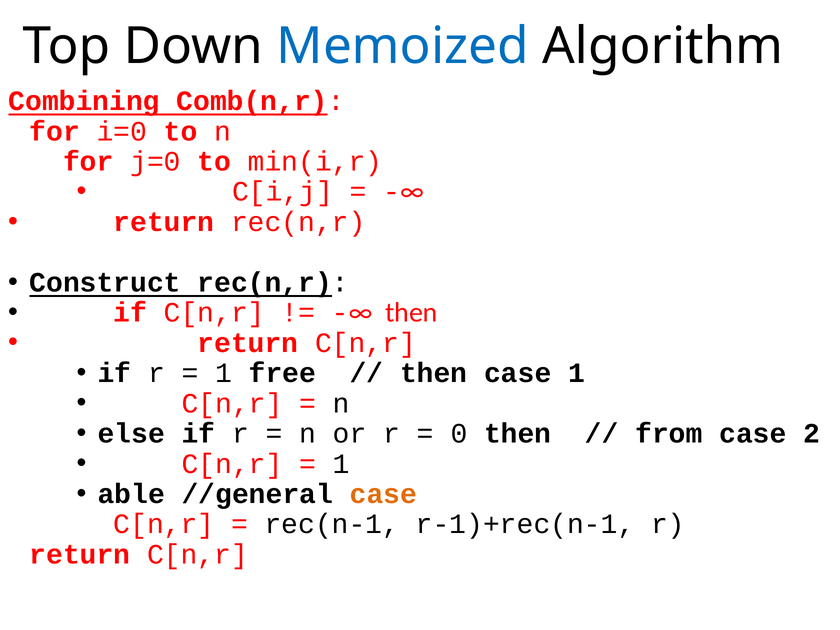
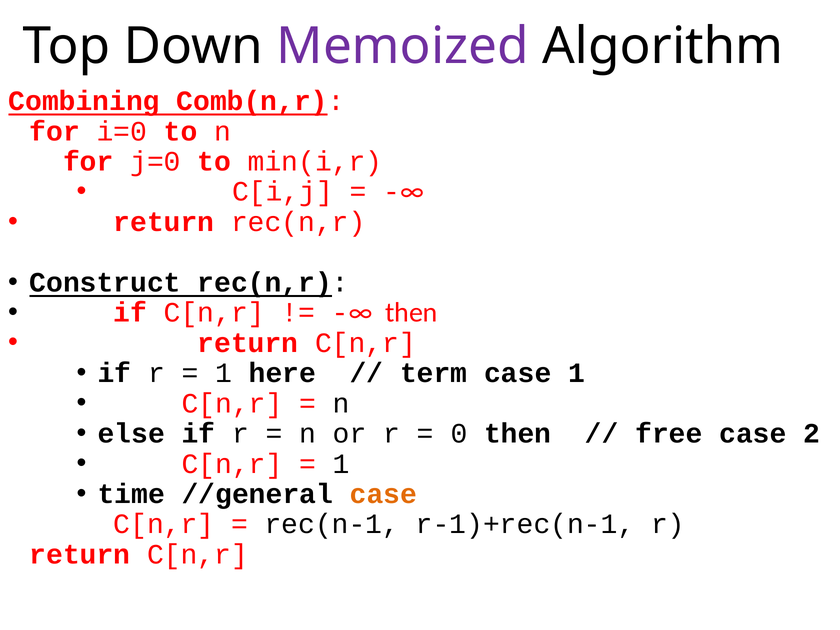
Memoized colour: blue -> purple (403, 47)
free: free -> here (282, 373)
then: then -> term (434, 373)
from: from -> free (669, 434)
able: able -> time (131, 494)
